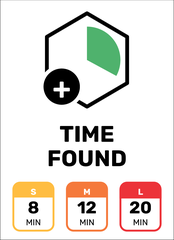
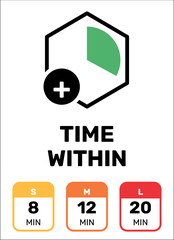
FOUND: FOUND -> WITHIN (87, 159)
